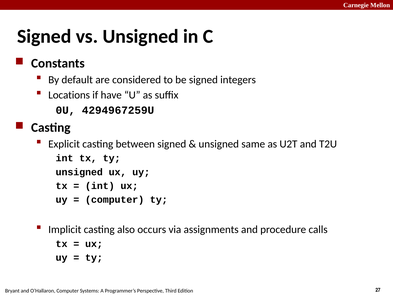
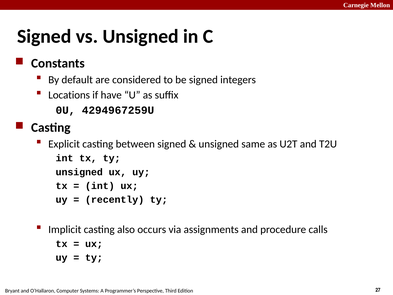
computer: computer -> recently (115, 199)
